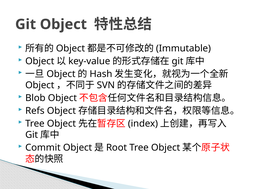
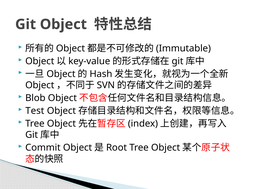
Refs: Refs -> Test (35, 111)
